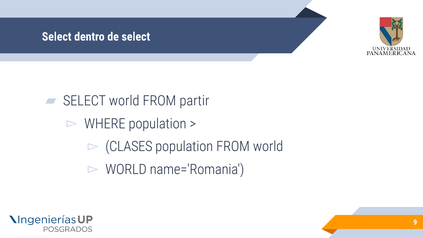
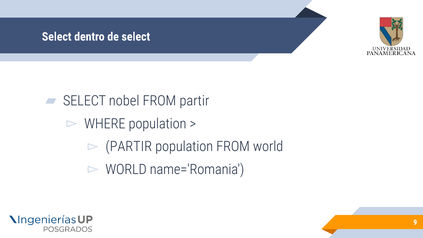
SELECT world: world -> nobel (124, 101)
CLASES: CLASES -> PARTIR (129, 147)
